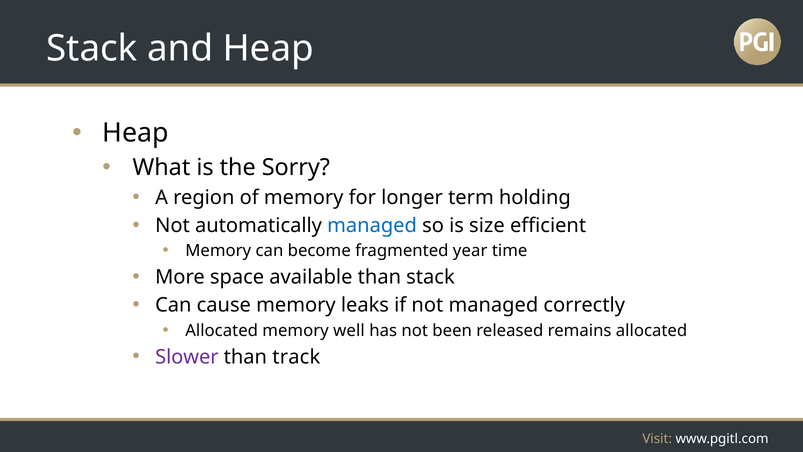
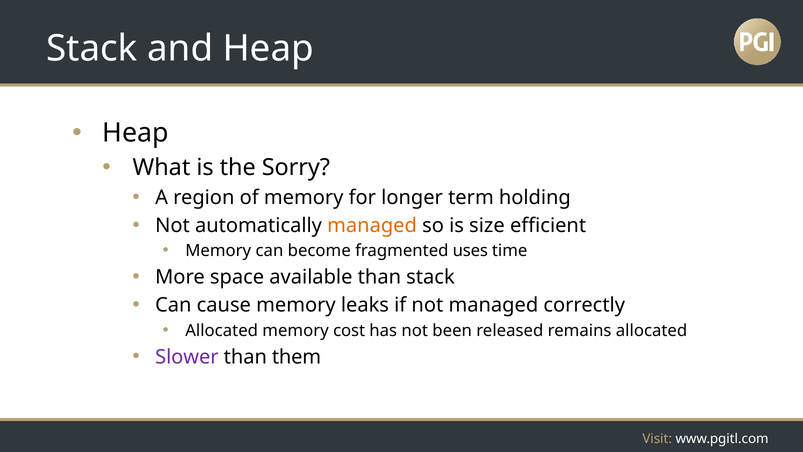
managed colour: blue -> orange (372, 225)
year: year -> uses (470, 251)
well: well -> cost (349, 330)
track: track -> them (297, 357)
